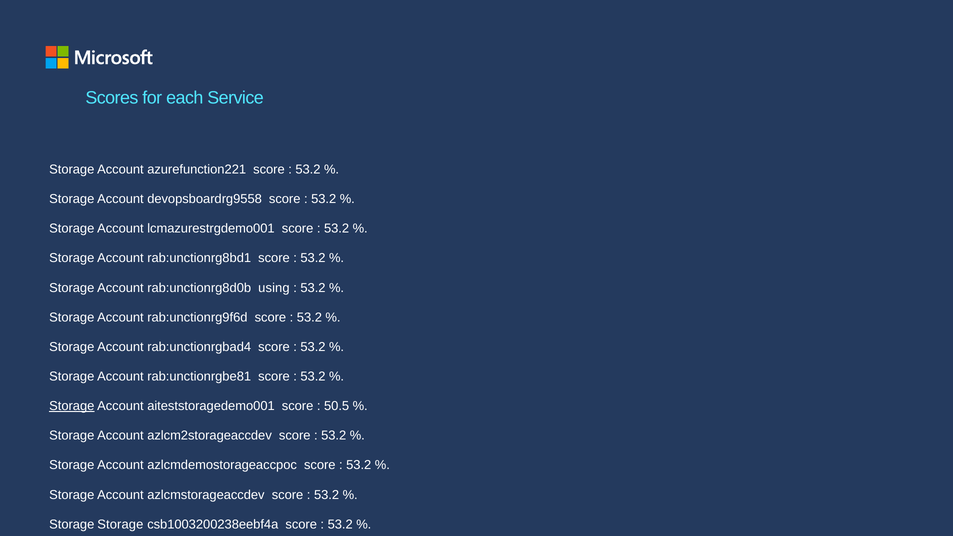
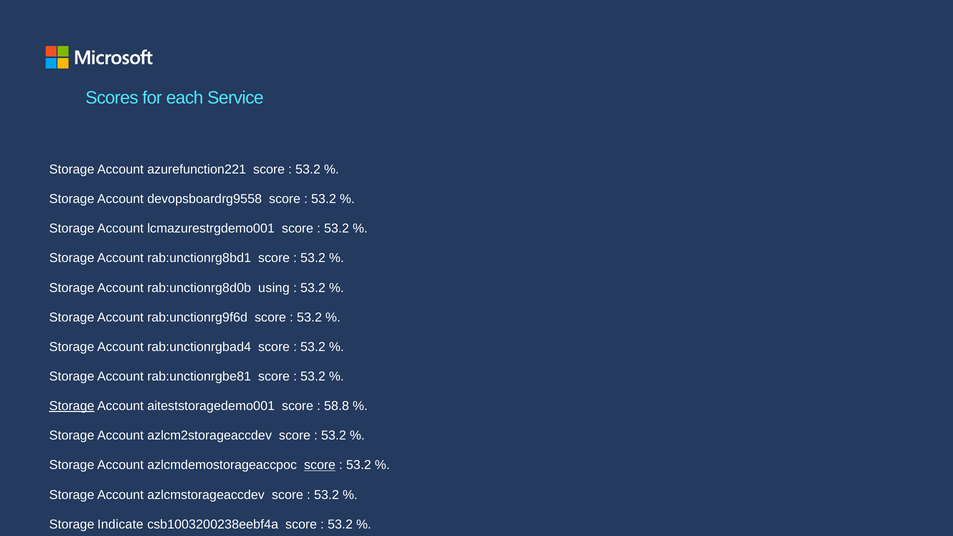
50.5: 50.5 -> 58.8 (337, 406)
score underline: none -> present (320, 465)
Storage Storage: Storage -> Indicate (120, 524)
